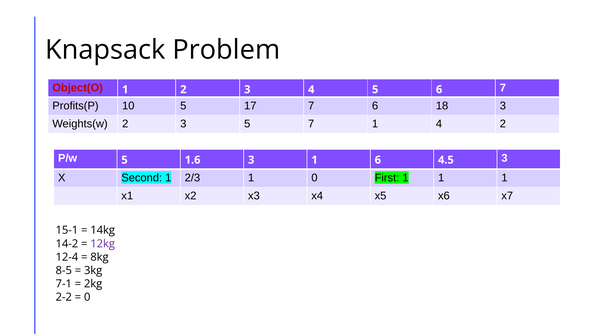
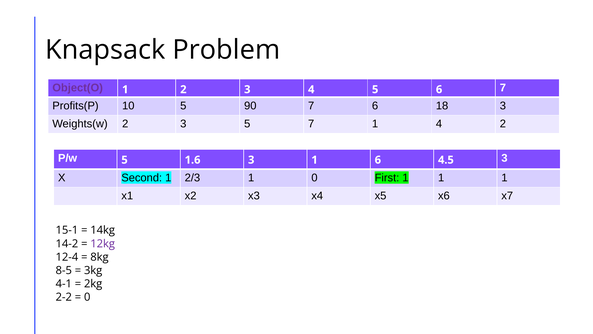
Object(O colour: red -> purple (78, 88)
17: 17 -> 90 (250, 106)
7-1: 7-1 -> 4-1 (64, 283)
